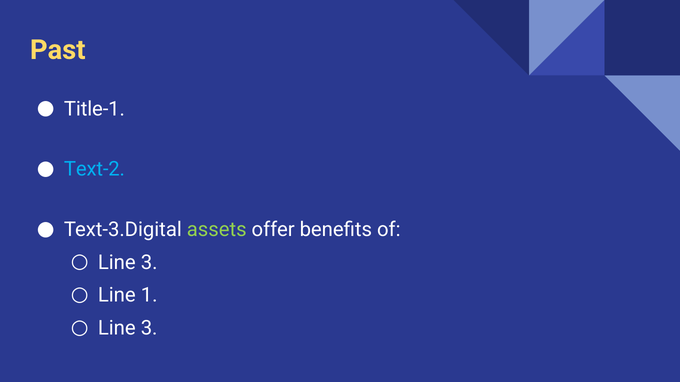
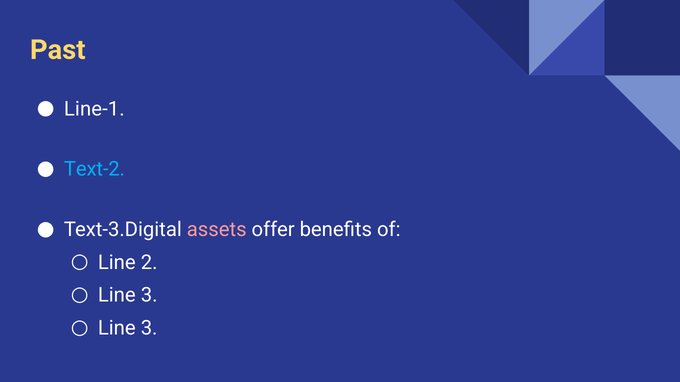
Title-1: Title-1 -> Line-1 (94, 109)
assets colour: light green -> pink (217, 230)
3: 3 -> 2 (149, 263)
1: 1 -> 3 (149, 296)
